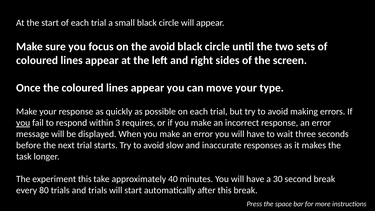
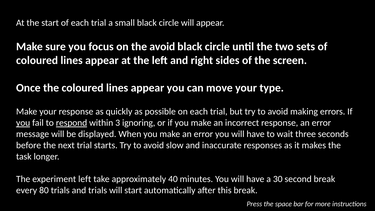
respond underline: none -> present (72, 123)
requires: requires -> ignoring (139, 123)
experiment this: this -> left (85, 179)
